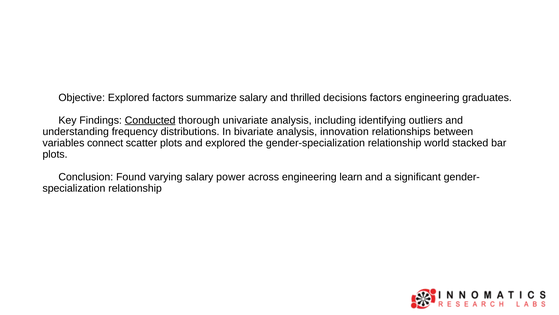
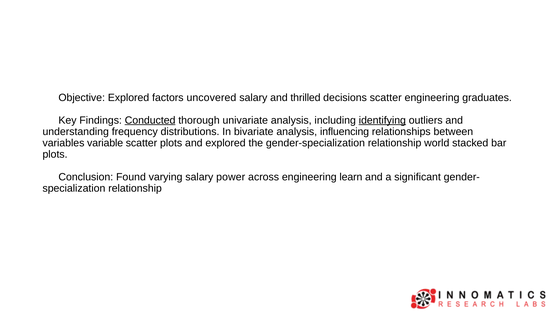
summarize: summarize -> uncovered (211, 97)
decisions factors: factors -> scatter (386, 97)
identifying underline: none -> present (382, 120)
innovation: innovation -> influencing (345, 131)
connect: connect -> variable (105, 143)
